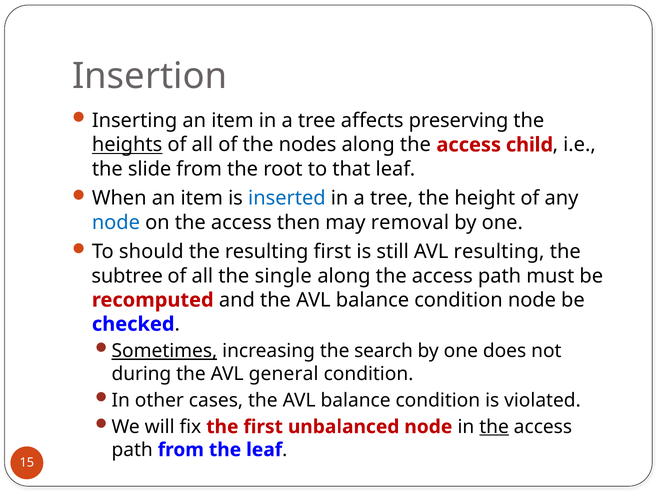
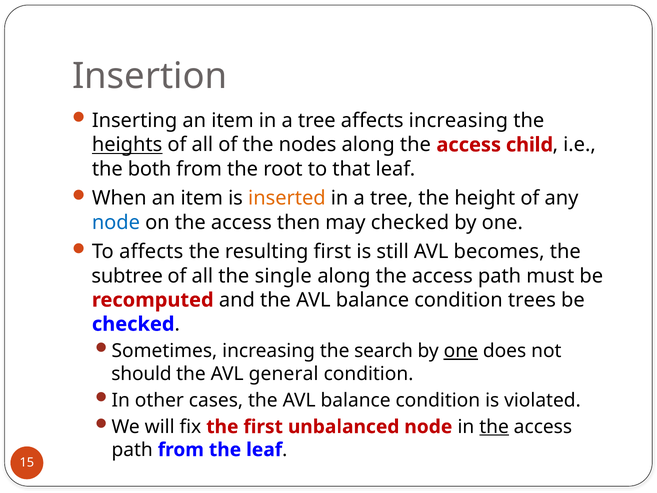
affects preserving: preserving -> increasing (458, 121)
slide: slide -> both (150, 169)
inserted colour: blue -> orange (287, 198)
may removal: removal -> checked (410, 222)
To should: should -> affects (151, 252)
AVL resulting: resulting -> becomes (499, 252)
condition node: node -> trees (532, 300)
Sometimes underline: present -> none (164, 351)
one underline: none -> present (461, 351)
during: during -> should (141, 374)
